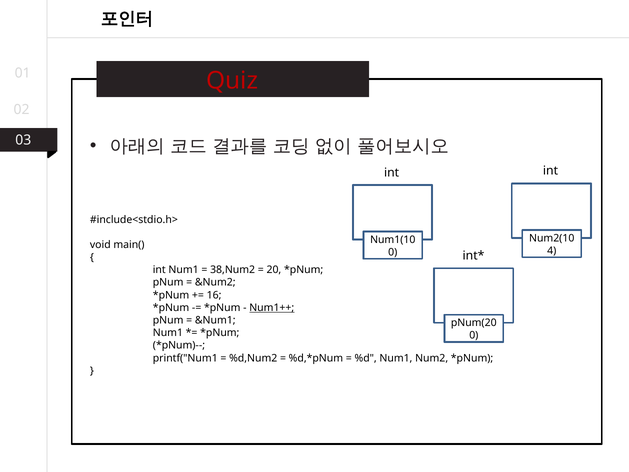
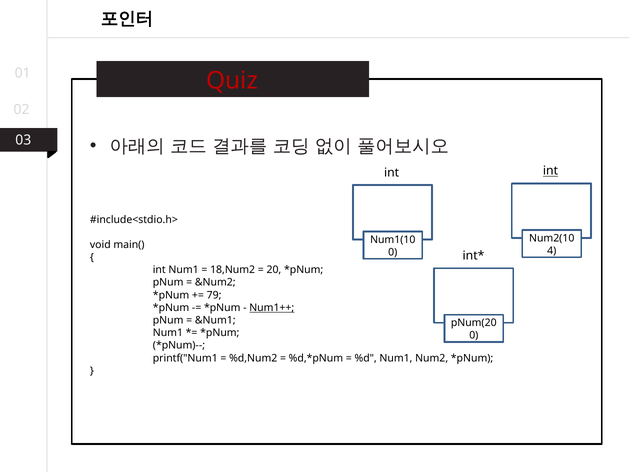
int underline: none -> present (551, 171)
38,Num2: 38,Num2 -> 18,Num2 (233, 270)
16: 16 -> 79 (214, 295)
